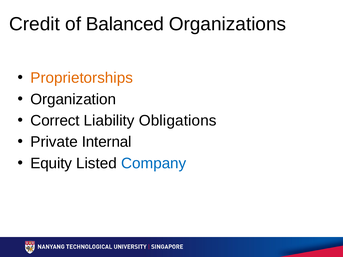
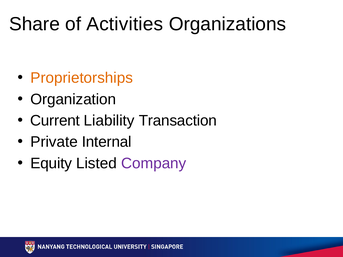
Credit: Credit -> Share (35, 24)
Balanced: Balanced -> Activities (125, 24)
Correct: Correct -> Current (55, 121)
Obligations: Obligations -> Transaction (178, 121)
Company colour: blue -> purple (154, 163)
